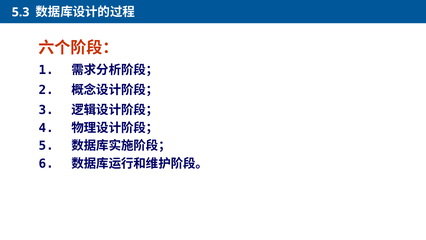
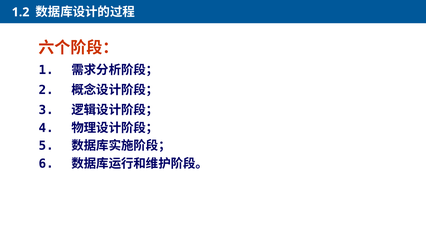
5.3: 5.3 -> 1.2 (21, 12)
